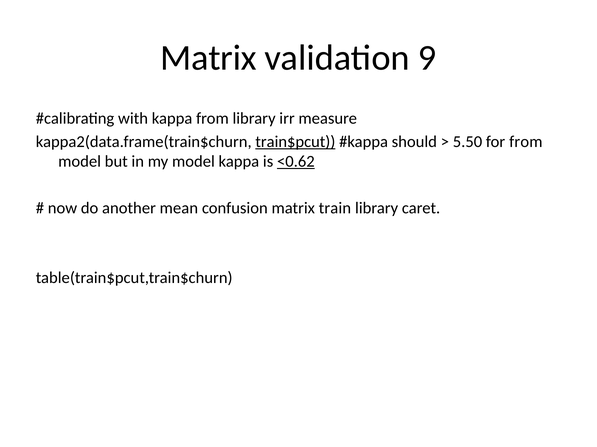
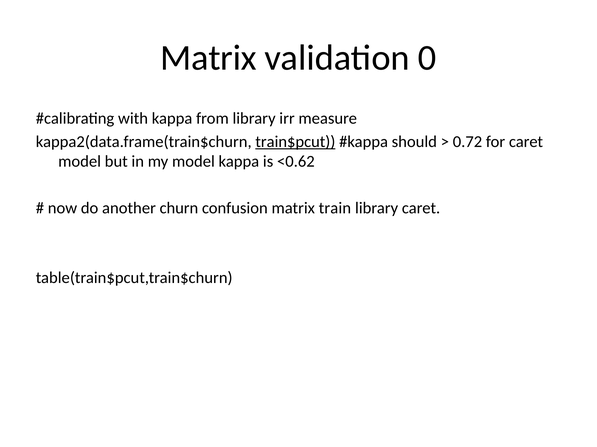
9: 9 -> 0 (427, 58)
5.50: 5.50 -> 0.72 (467, 142)
for from: from -> caret (526, 142)
<0.62 underline: present -> none (296, 162)
mean: mean -> churn (179, 208)
